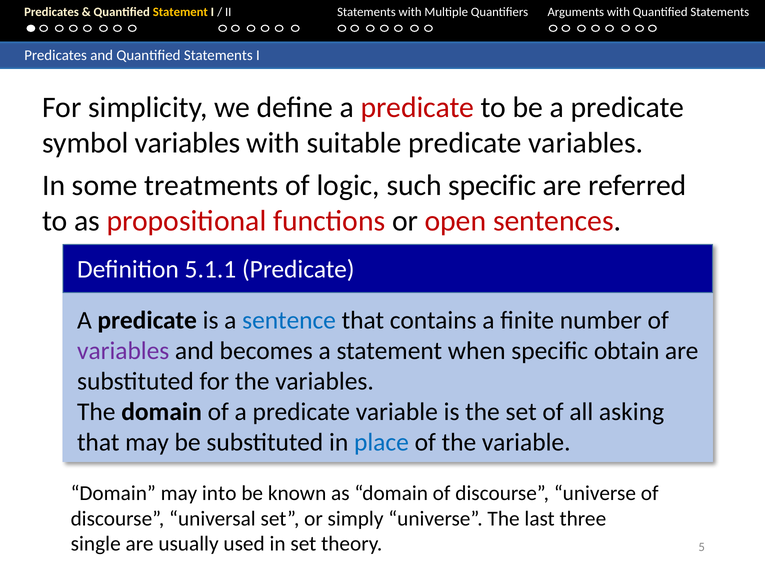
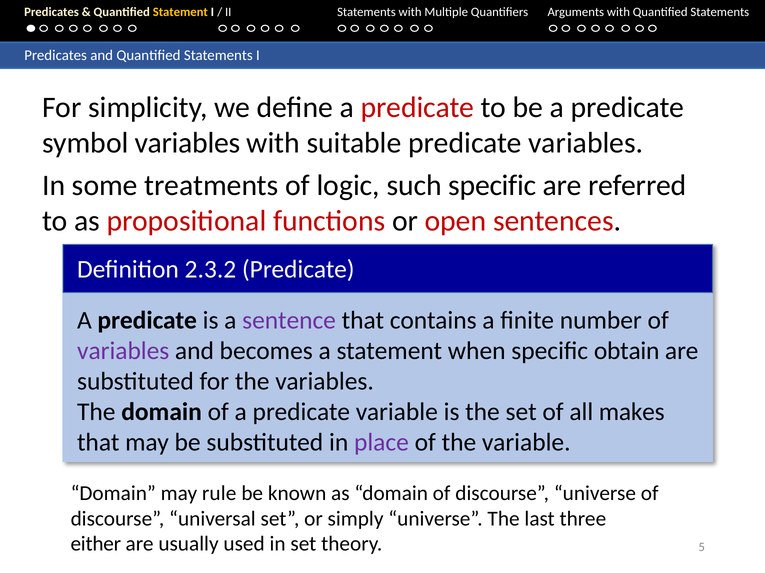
5.1.1: 5.1.1 -> 2.3.2 (210, 270)
sentence colour: blue -> purple (289, 321)
asking: asking -> makes (632, 412)
place colour: blue -> purple (381, 443)
into: into -> rule (219, 494)
single: single -> either (96, 545)
